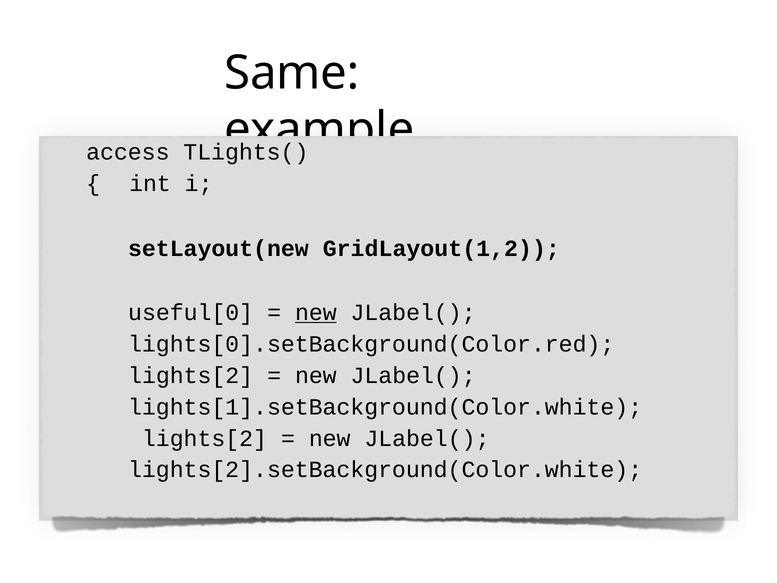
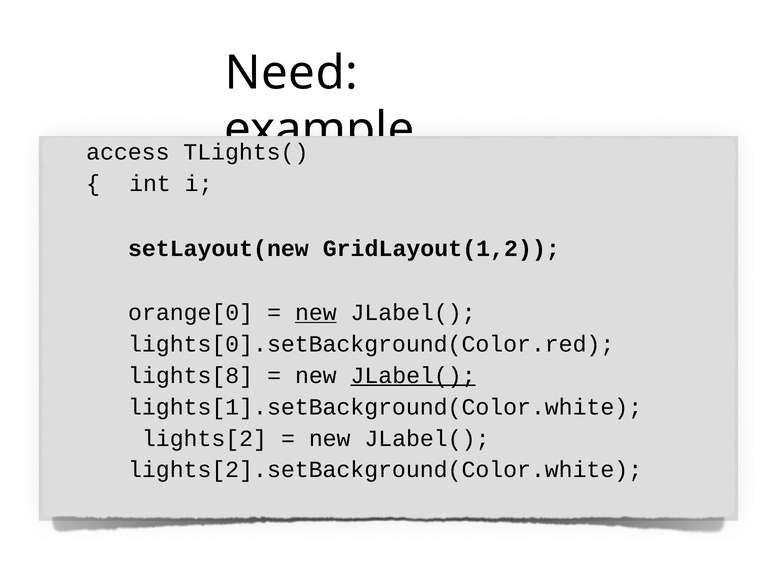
Same: Same -> Need (291, 73)
useful[0: useful[0 -> orange[0 (191, 312)
lights[2: lights[2 -> lights[8 (191, 375)
JLabel( underline: none -> present (413, 375)
